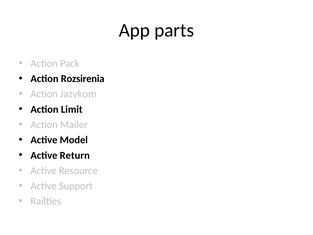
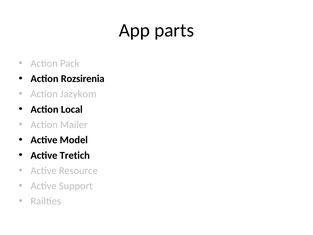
Limit: Limit -> Local (72, 109)
Return: Return -> Tretich (75, 155)
